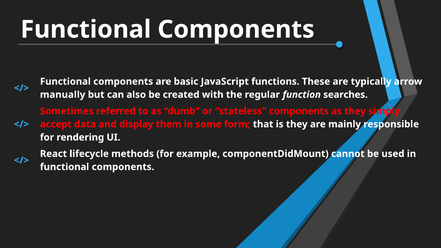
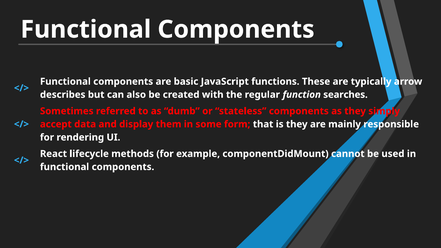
manually: manually -> describes (63, 95)
